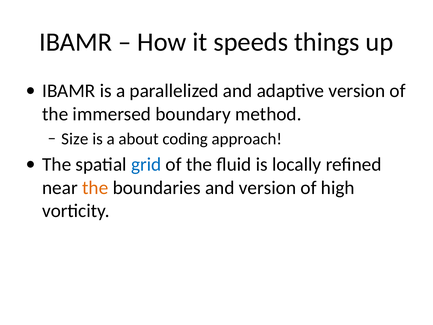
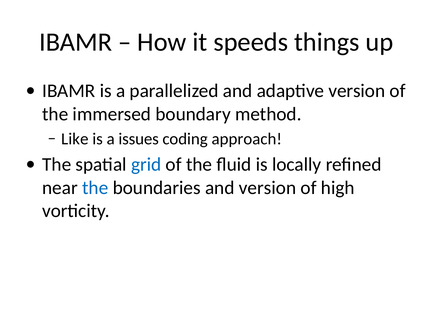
Size: Size -> Like (75, 139)
about: about -> issues (139, 139)
the colour: orange -> blue (95, 188)
